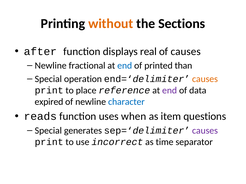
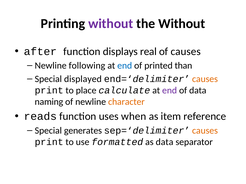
without colour: orange -> purple (111, 24)
the Sections: Sections -> Without (182, 24)
fractional: fractional -> following (87, 66)
operation: operation -> displayed (83, 79)
reference: reference -> calculate (124, 91)
expired: expired -> naming (49, 102)
character colour: blue -> orange (126, 102)
questions: questions -> reference (205, 117)
causes colour: purple -> orange (205, 131)
incorrect: incorrect -> formatted (117, 142)
as time: time -> data (165, 142)
